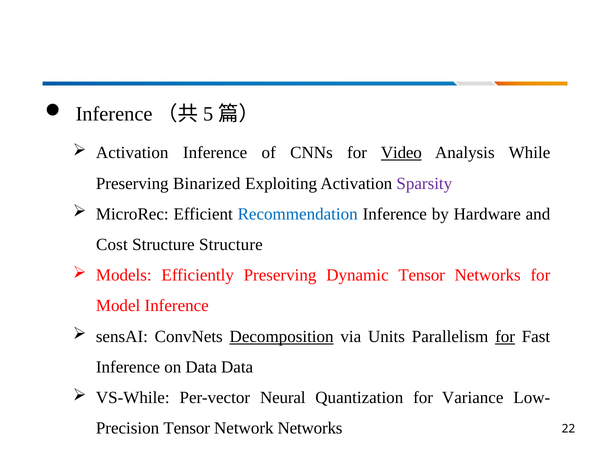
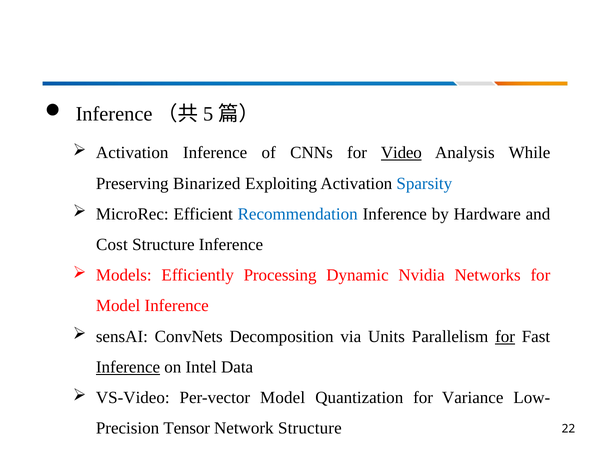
Sparsity colour: purple -> blue (424, 183)
Structure Structure: Structure -> Inference (231, 245)
Efficiently Preserving: Preserving -> Processing (280, 275)
Dynamic Tensor: Tensor -> Nvidia (422, 275)
Decomposition underline: present -> none (282, 336)
Inference underline: none -> present (128, 367)
on Data: Data -> Intel (201, 367)
VS-While: VS-While -> VS-Video (133, 398)
Per-vector Neural: Neural -> Model (283, 398)
Network Networks: Networks -> Structure (310, 428)
